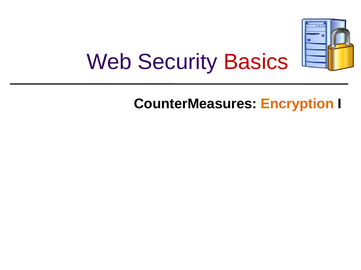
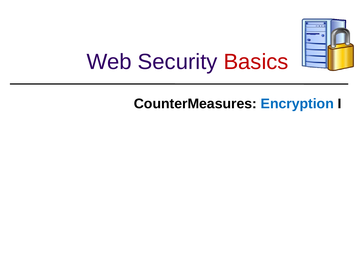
Encryption colour: orange -> blue (297, 104)
